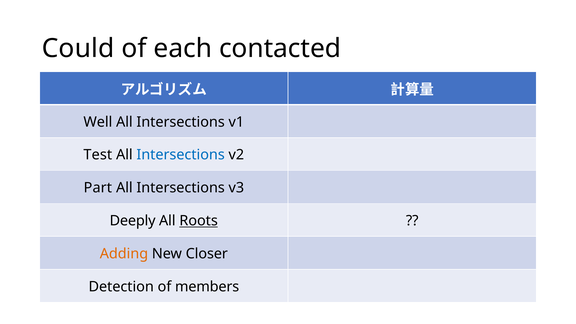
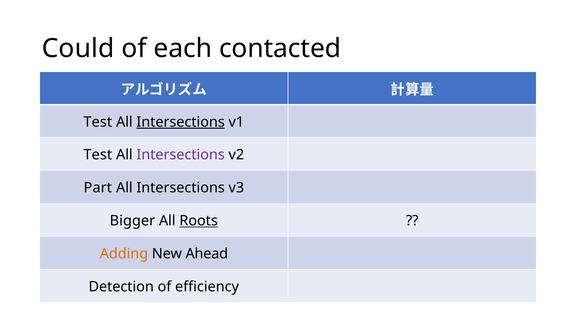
Well: Well -> Test (98, 122)
Intersections underline: none -> present (181, 122)
Intersections colour: blue -> purple (181, 155)
Deeply: Deeply -> Bigger (132, 221)
Closer: Closer -> Ahead (207, 254)
members: members -> efficiency (207, 287)
